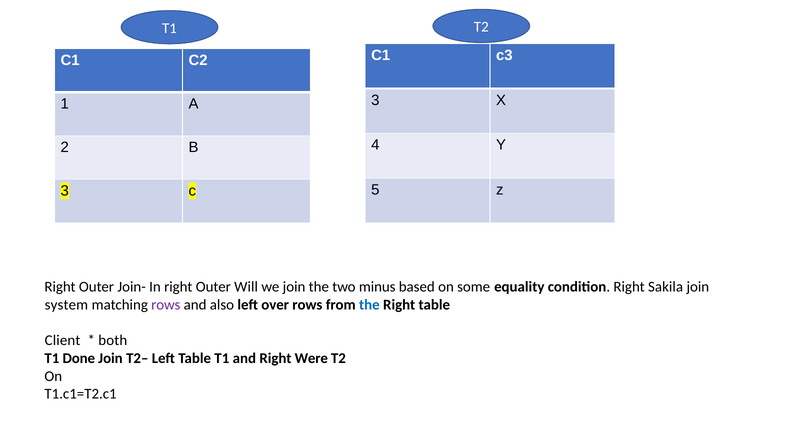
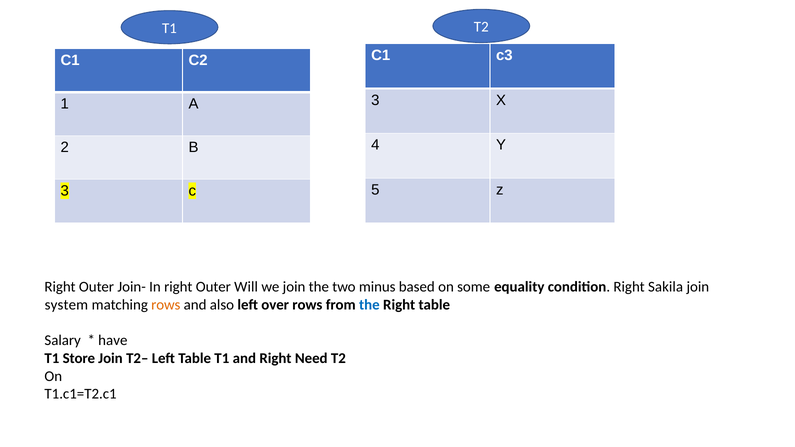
rows colour: purple -> orange (166, 305)
Client: Client -> Salary (63, 341)
both: both -> have (113, 341)
Done: Done -> Store (79, 358)
Were: Were -> Need (311, 358)
